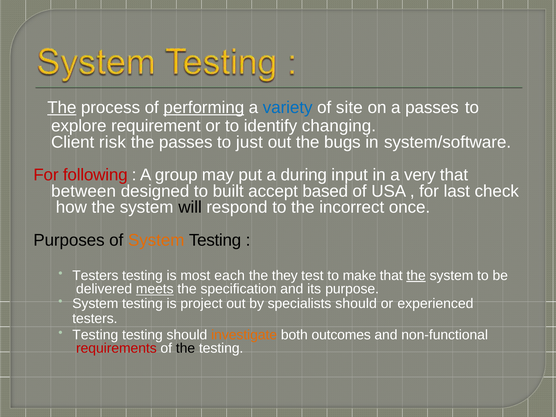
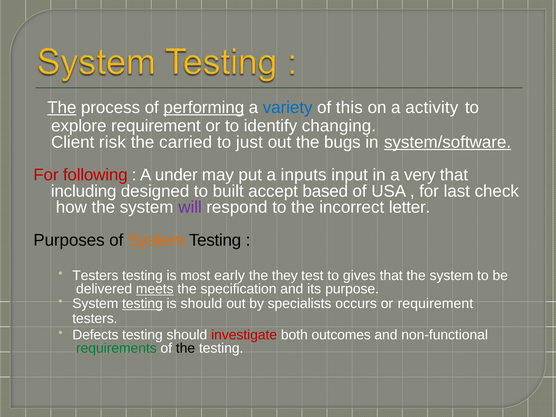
site: site -> this (349, 108)
a passes: passes -> activity (432, 108)
the passes: passes -> carried (186, 142)
system/software underline: none -> present (448, 142)
group: group -> under (176, 175)
during: during -> inputs (304, 175)
between: between -> including (84, 191)
will colour: black -> purple (190, 207)
once: once -> letter (410, 207)
each: each -> early (230, 276)
make: make -> gives (359, 276)
the underline: present -> none (416, 276)
testing underline: none -> present (142, 304)
is project: project -> should (201, 304)
specialists should: should -> occurs (356, 304)
or experienced: experienced -> requirement (435, 304)
Testing: Testing -> Defects (95, 335)
investigate colour: orange -> red (244, 335)
requirements colour: red -> green (116, 348)
